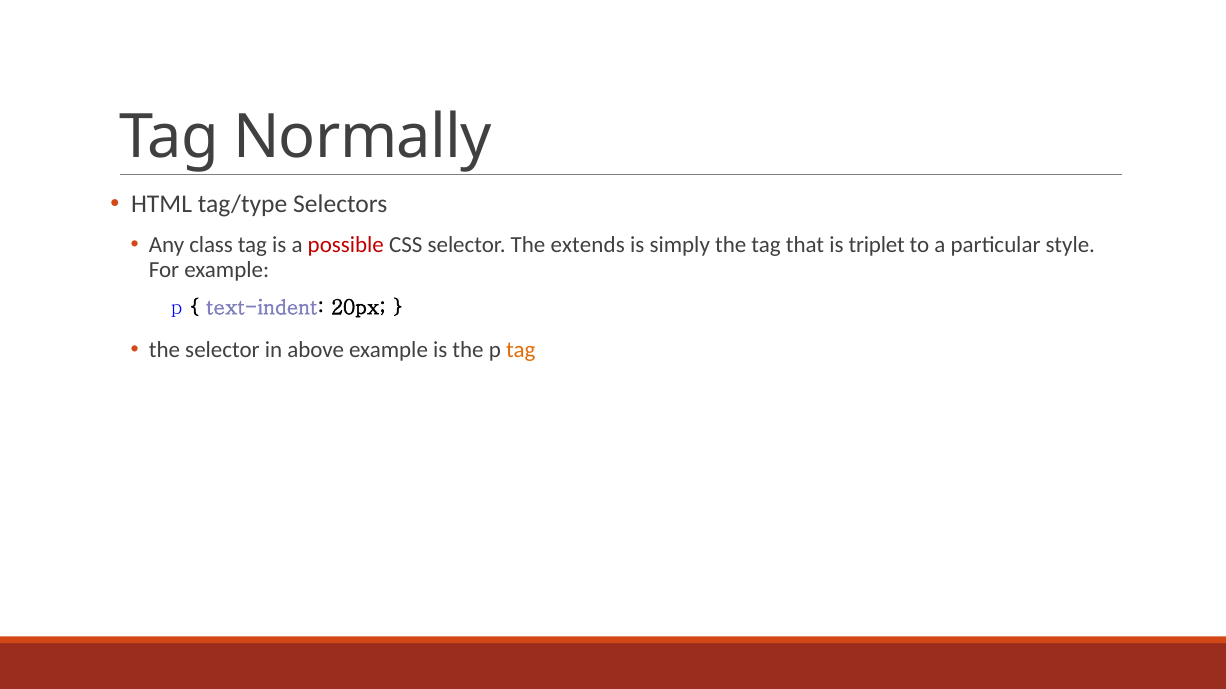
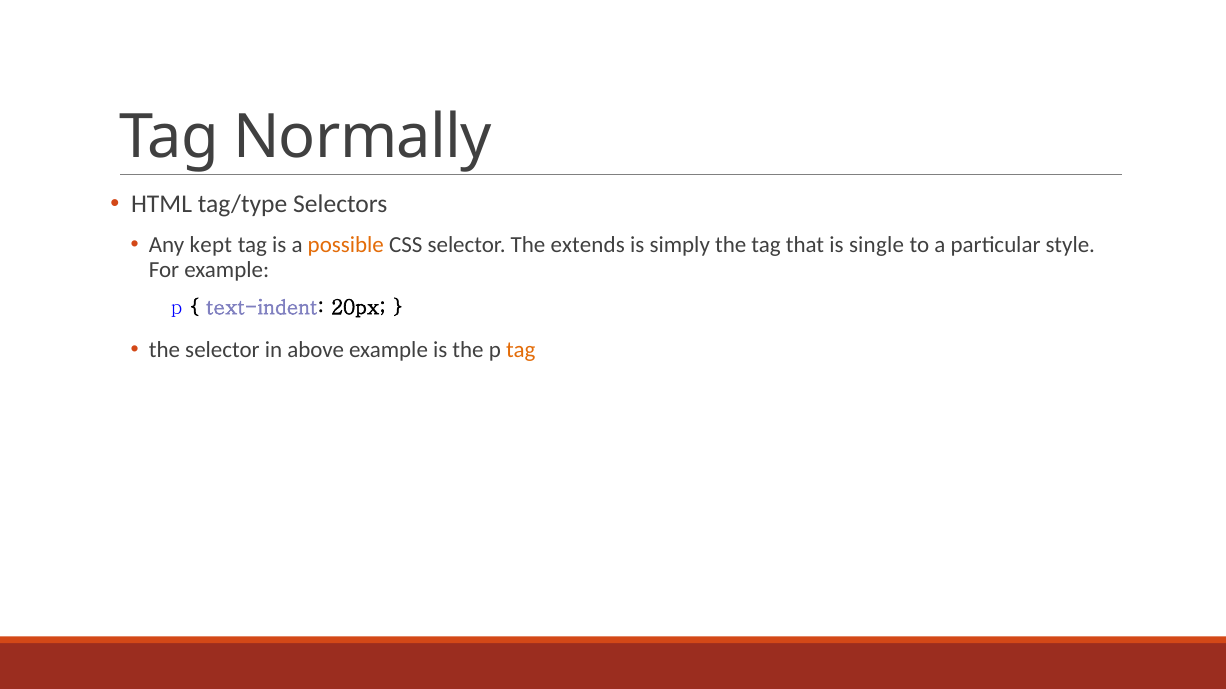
class: class -> kept (211, 245)
possible colour: red -> orange (346, 245)
triplet: triplet -> single (876, 245)
